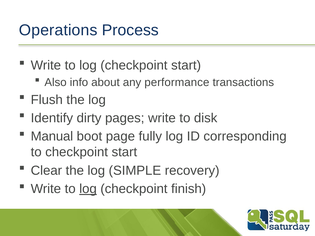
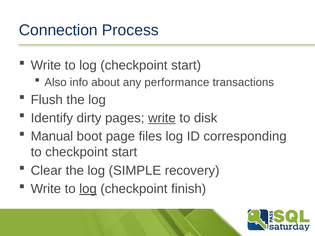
Operations: Operations -> Connection (58, 30)
write underline: none -> present (162, 118)
fully: fully -> files (150, 137)
